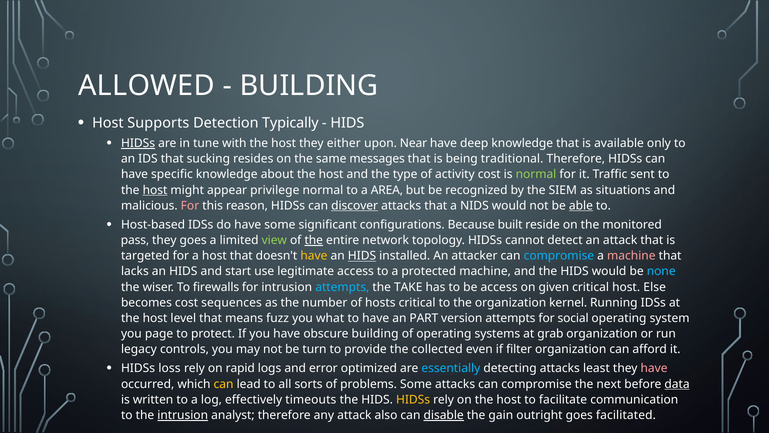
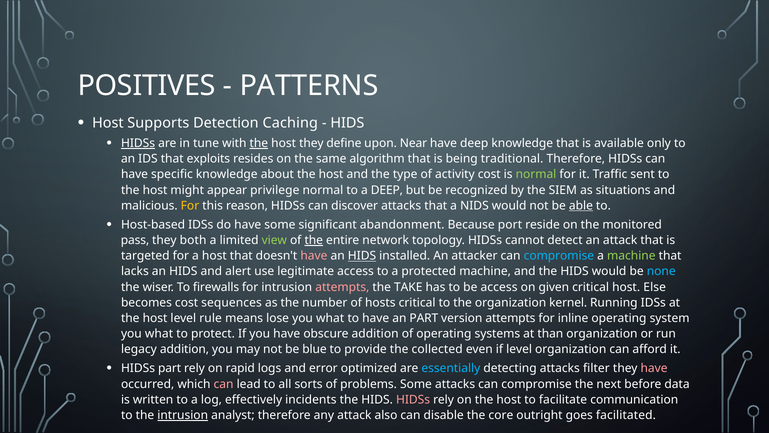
ALLOWED: ALLOWED -> POSITIVES (147, 85)
BUILDING: BUILDING -> PATTERNS (309, 85)
Typically: Typically -> Caching (290, 123)
the underline: none -> present (259, 143)
either: either -> define (344, 143)
sucking: sucking -> exploits (208, 159)
messages: messages -> algorithm (377, 159)
host underline: present -> none (155, 190)
a AREA: AREA -> DEEP (387, 190)
For colour: pink -> yellow (190, 205)
discover underline: present -> none (355, 205)
configurations: configurations -> abandonment (402, 225)
built: built -> port (510, 225)
they goes: goes -> both (193, 240)
have colour: yellow -> pink (314, 256)
machine colour: pink -> light green (631, 256)
start: start -> alert (238, 271)
attempts colour: light blue -> pink (342, 287)
level that: that -> rule (211, 318)
fuzz: fuzz -> lose (278, 318)
social: social -> inline (573, 318)
page: page -> what (159, 333)
obscure building: building -> addition (375, 333)
grab: grab -> than (550, 333)
legacy controls: controls -> addition (184, 349)
turn: turn -> blue (315, 349)
if filter: filter -> level (519, 349)
HIDSs loss: loss -> part (170, 368)
least: least -> filter (596, 368)
can colour: yellow -> pink (224, 384)
data underline: present -> none (677, 384)
timeouts: timeouts -> incidents (311, 399)
HIDSs colour: yellow -> pink (413, 399)
disable underline: present -> none (444, 415)
gain: gain -> core (501, 415)
